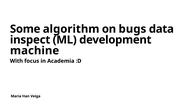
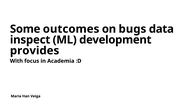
algorithm: algorithm -> outcomes (71, 29)
machine: machine -> provides (35, 51)
